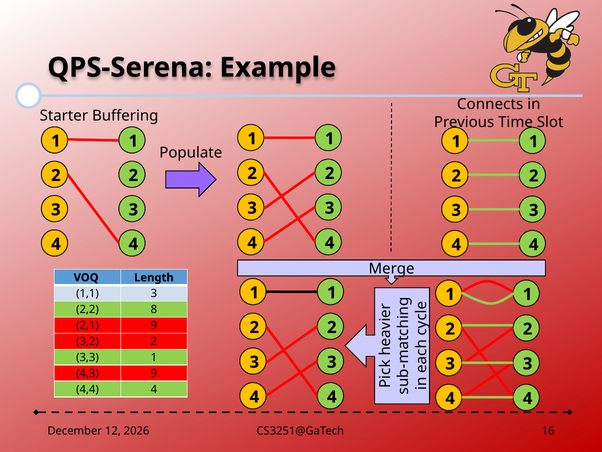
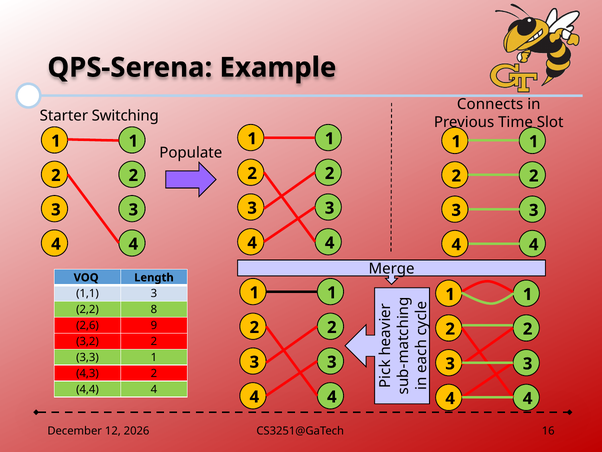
Buffering: Buffering -> Switching (125, 116)
2,1: 2,1 -> 2,6 (88, 325)
4,3 9: 9 -> 2 (154, 373)
